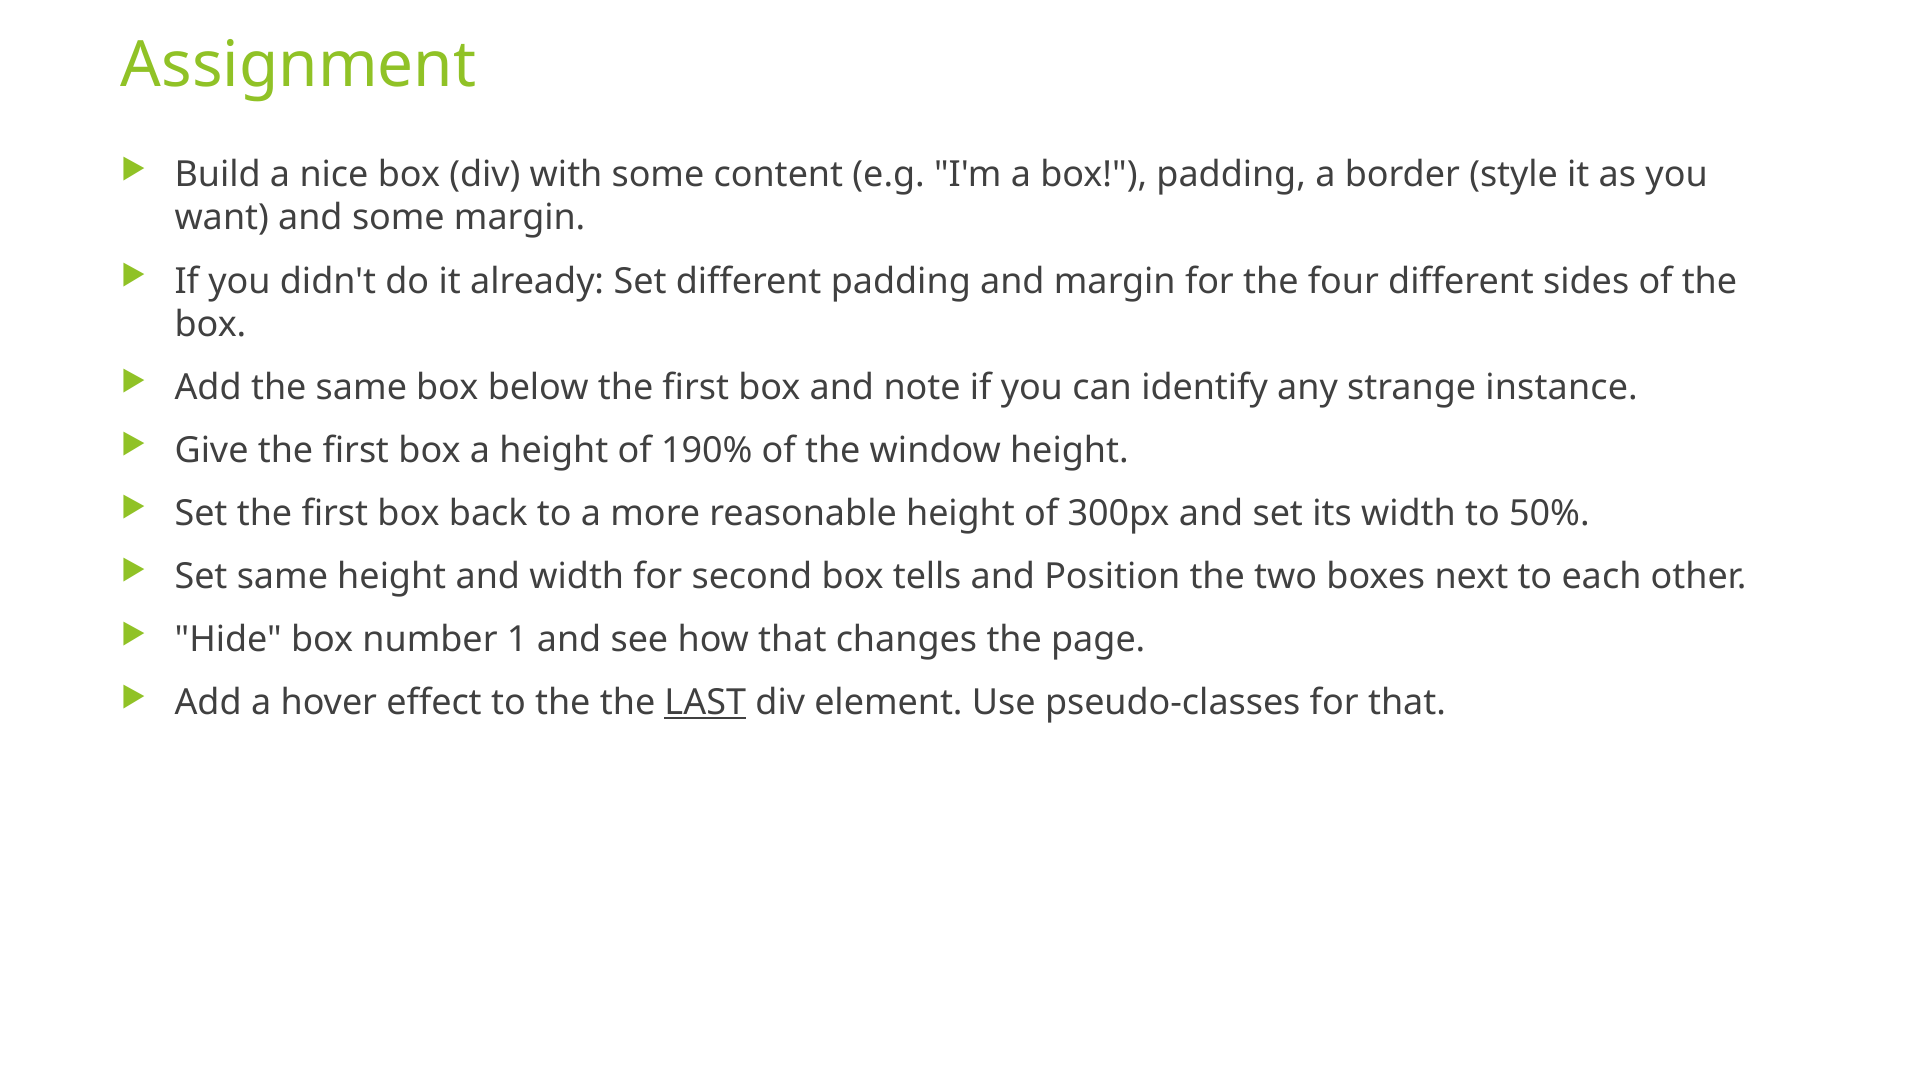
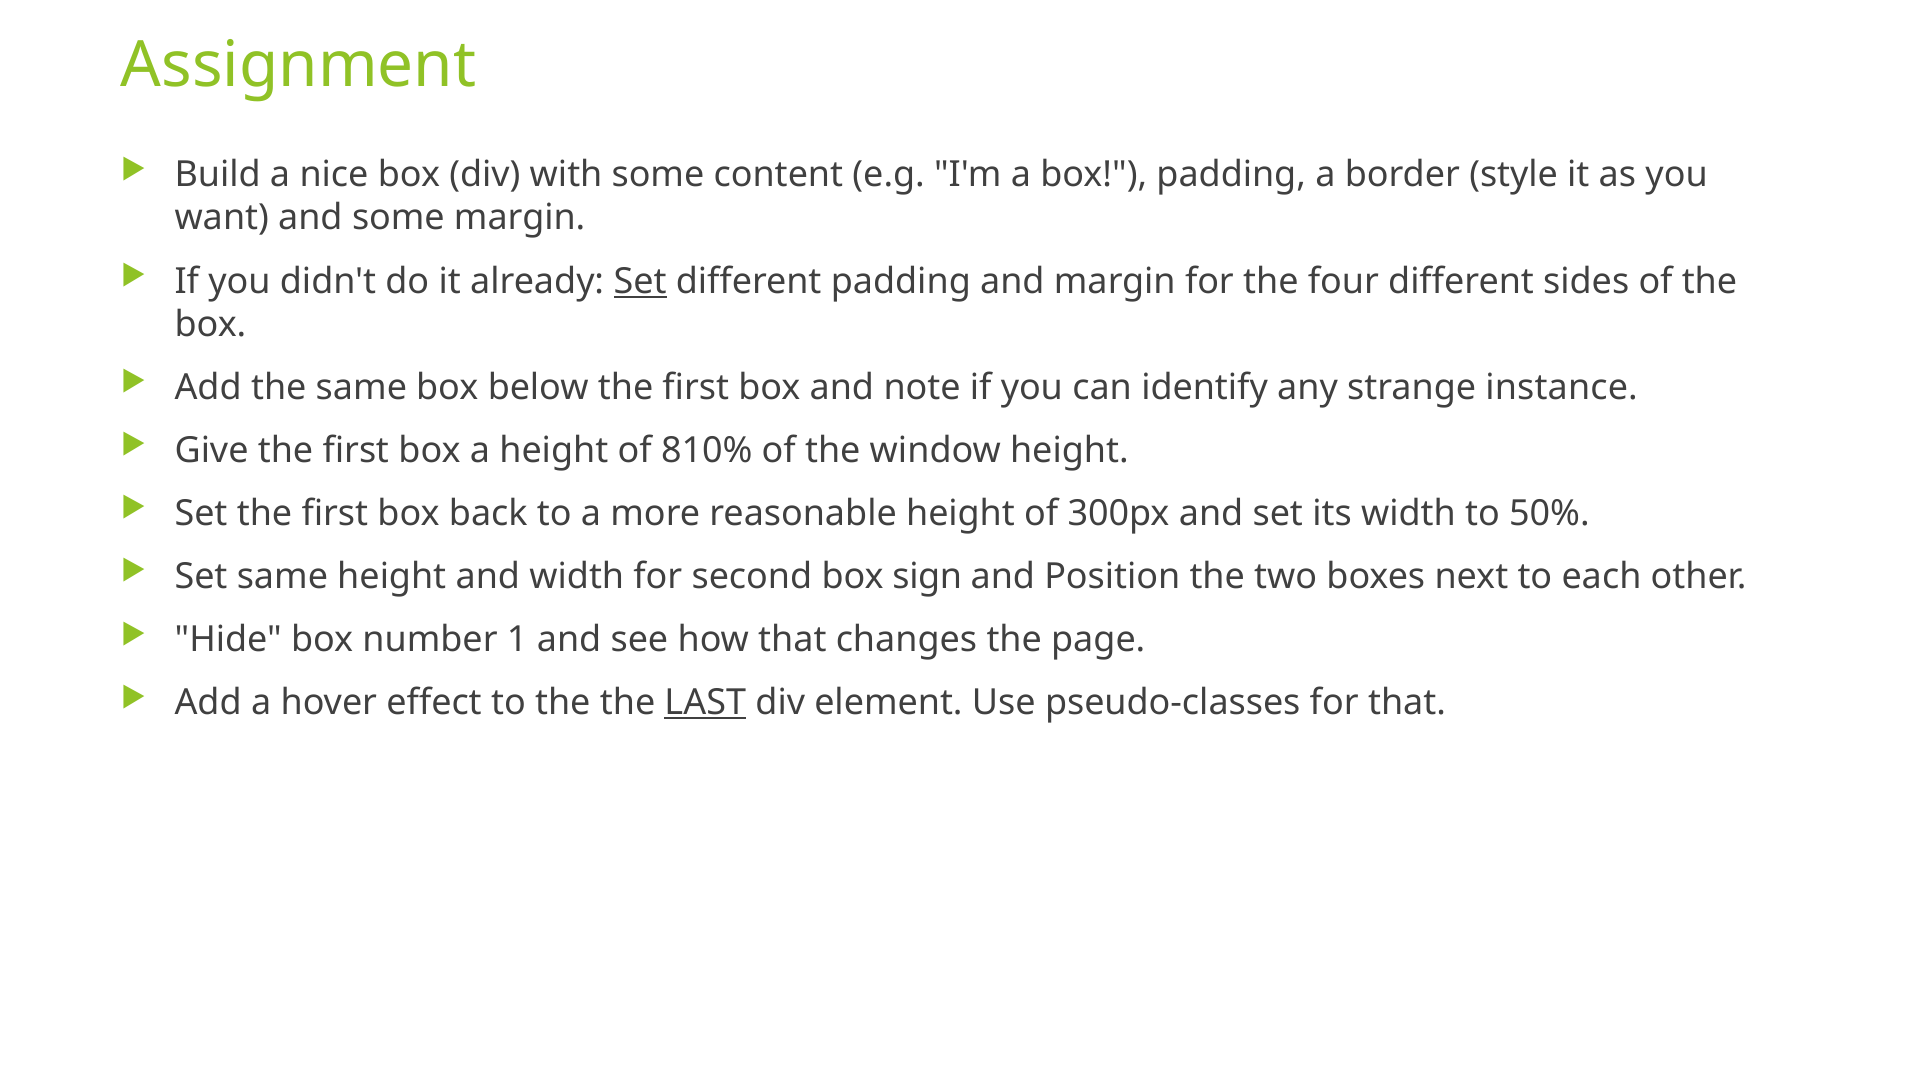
Set underline: none -> present (640, 281)
190%: 190% -> 810% (707, 450)
tells: tells -> sign (927, 577)
